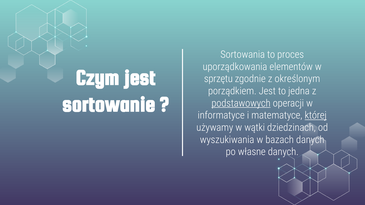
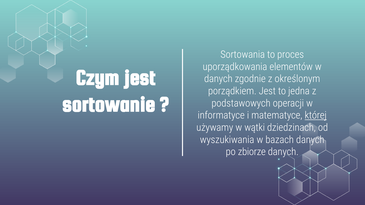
sprzętu: sprzętu -> danych (218, 79)
podstawowych underline: present -> none (241, 103)
własne: własne -> zbiorze (252, 152)
